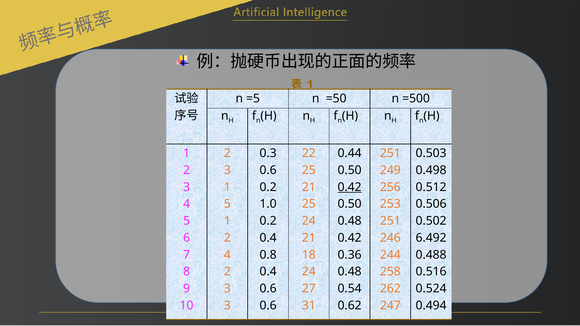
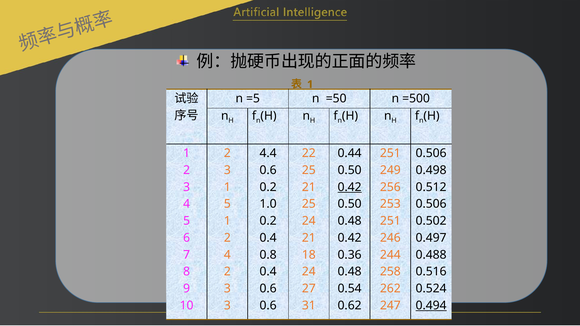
0.3: 0.3 -> 4.4 (268, 153)
0.503: 0.503 -> 0.506 (431, 153)
6.492: 6.492 -> 0.497 (431, 238)
0.494 underline: none -> present (431, 306)
